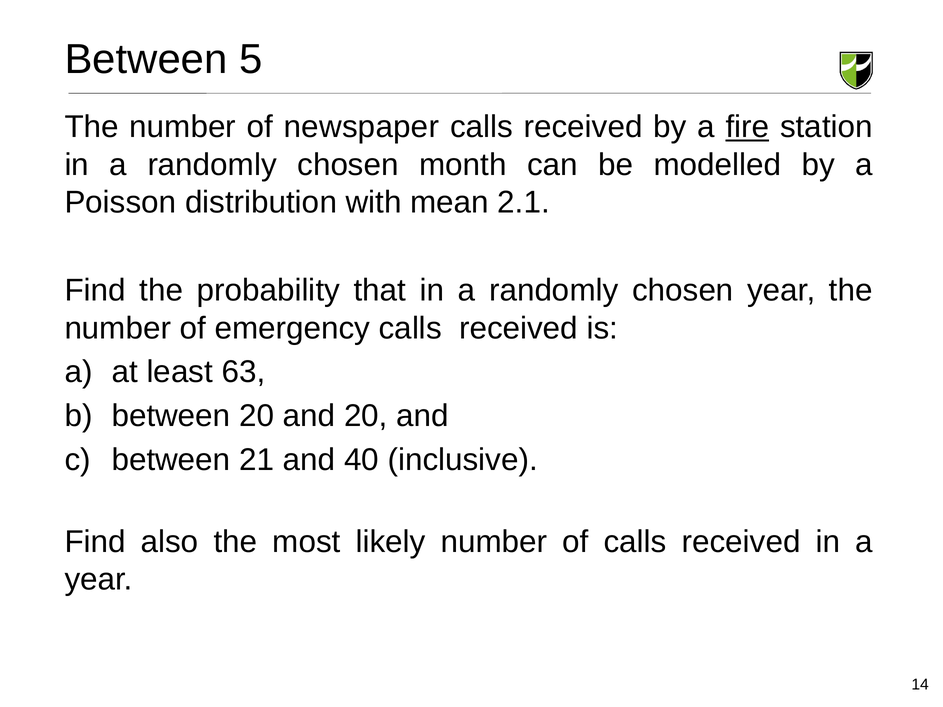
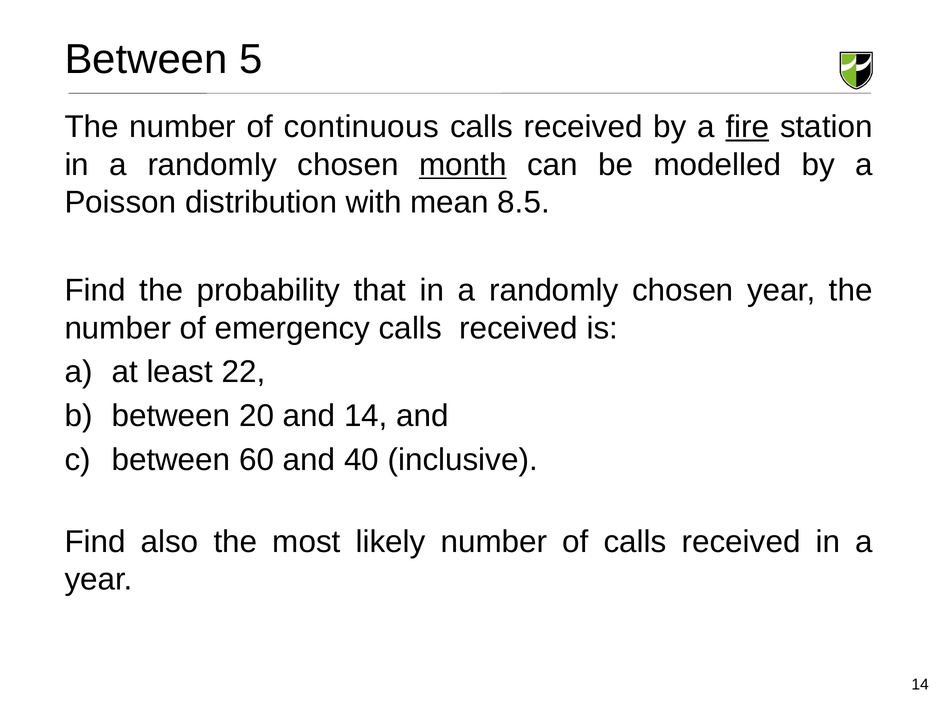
newspaper: newspaper -> continuous (361, 127)
month underline: none -> present (463, 165)
2.1: 2.1 -> 8.5 (524, 203)
63: 63 -> 22 (243, 372)
and 20: 20 -> 14 (366, 416)
21: 21 -> 60 (257, 460)
